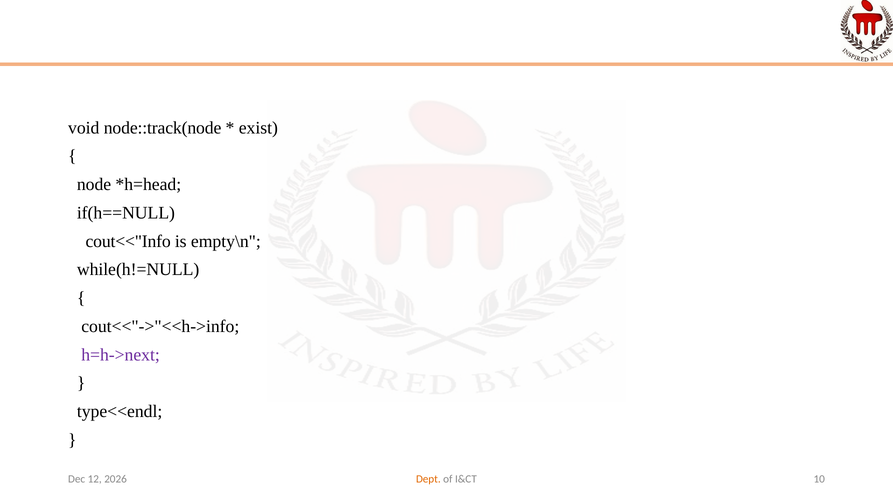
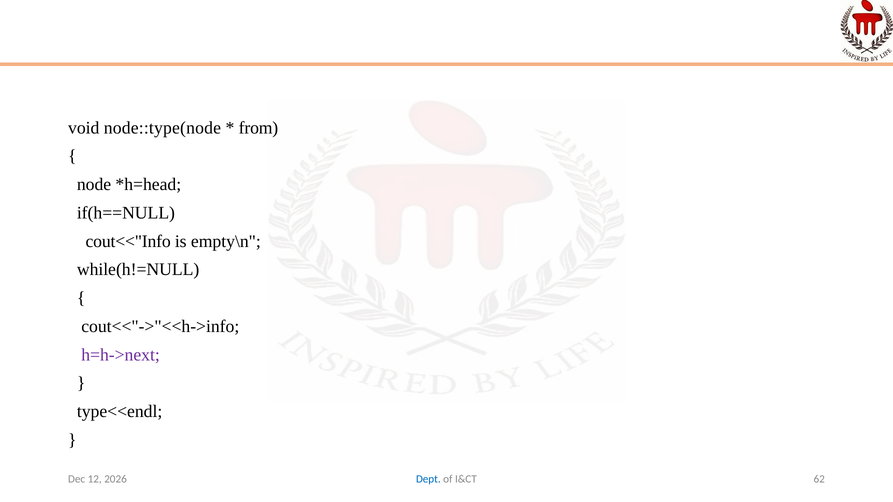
node::track(node: node::track(node -> node::type(node (162, 128)
exist: exist -> from (258, 128)
Dept colour: orange -> blue (428, 480)
10: 10 -> 62 (819, 480)
